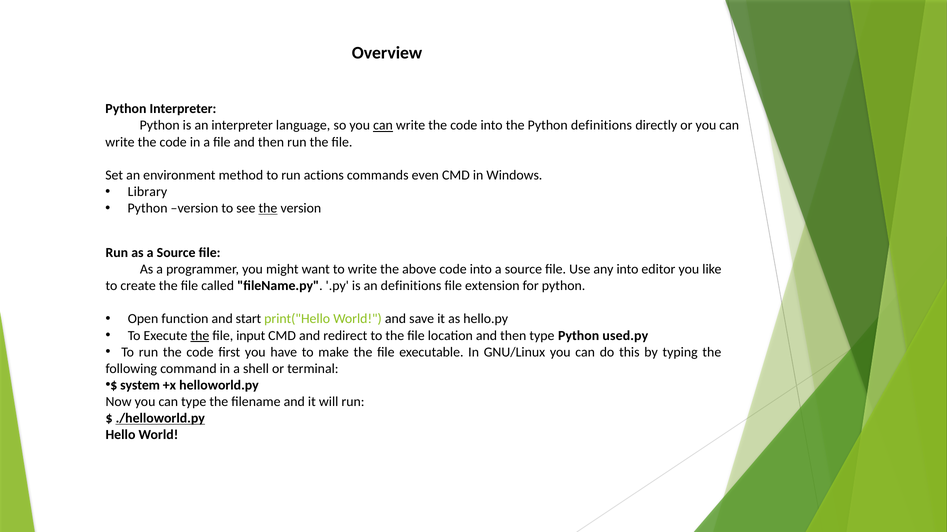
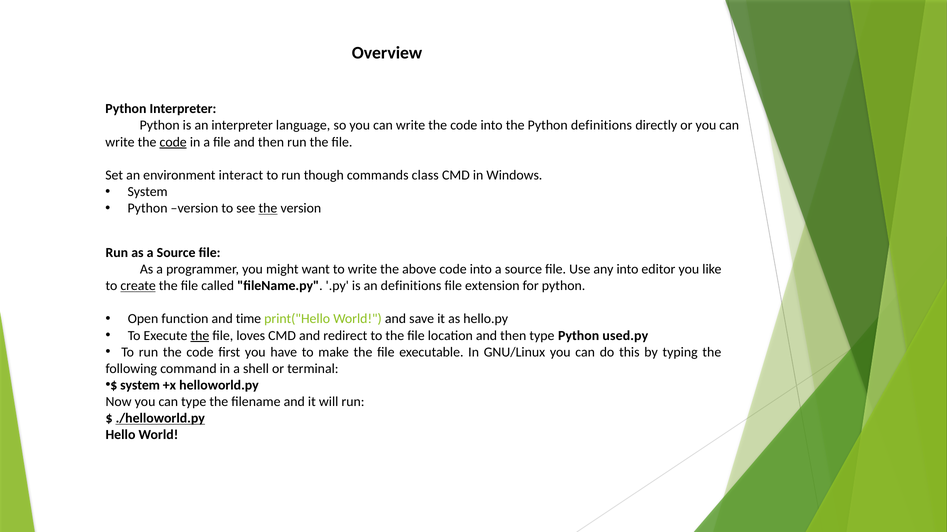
can underline: present -> none (383, 126)
code underline: none -> present (173, 142)
method: method -> interact (241, 175)
actions: actions -> though (324, 175)
even: even -> class (425, 175)
Library: Library -> System (148, 192)
create underline: none -> present (138, 286)
start: start -> time (248, 319)
input: input -> loves (251, 336)
